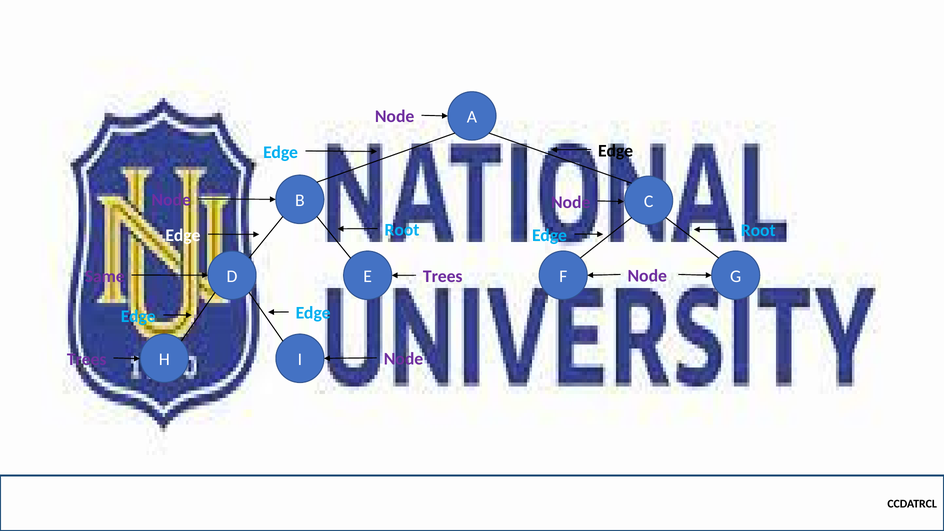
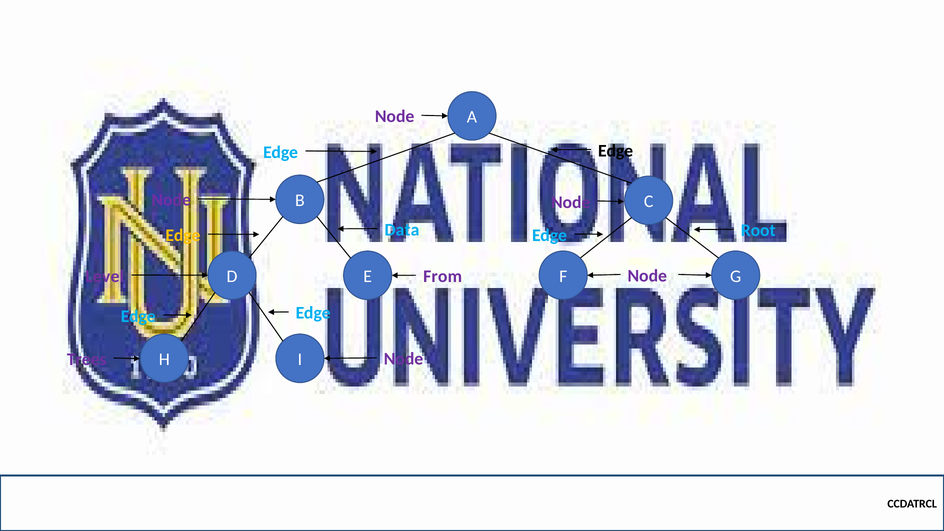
Root: Root -> Data (402, 230)
Edge colour: white -> yellow (183, 235)
Same: Same -> Level (105, 276)
Trees: Trees -> From (443, 276)
